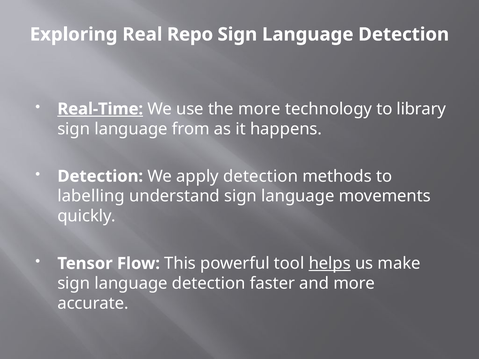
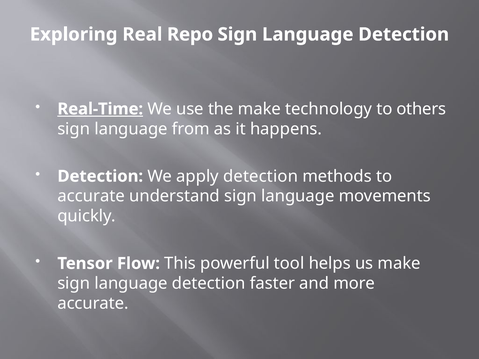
the more: more -> make (259, 109)
library: library -> others (421, 109)
labelling: labelling -> accurate (91, 196)
helps underline: present -> none (330, 264)
